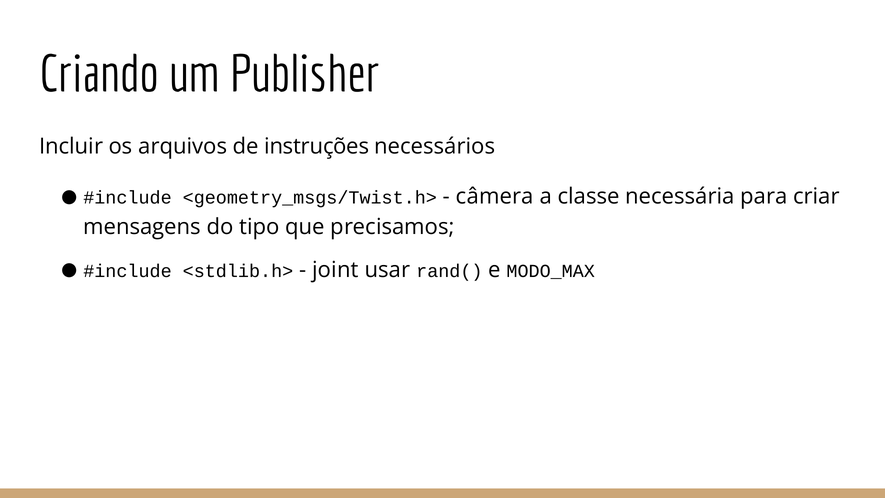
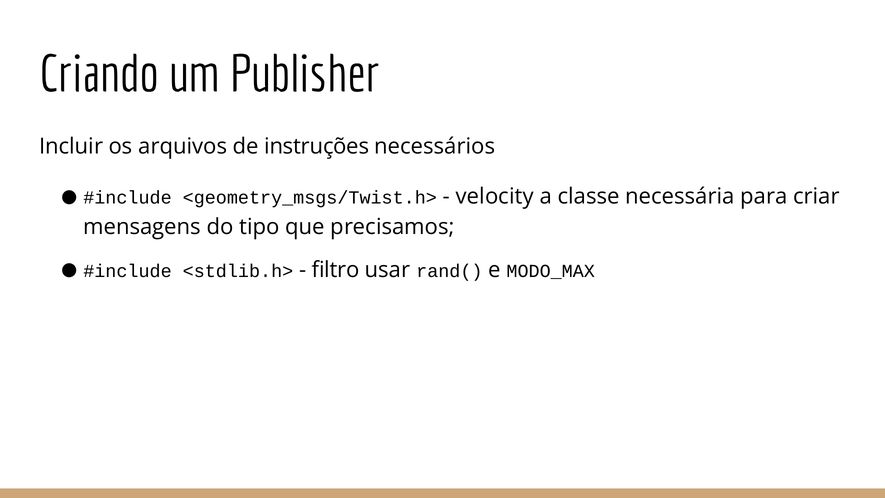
câmera: câmera -> velocity (495, 196)
joint: joint -> filtro (336, 270)
